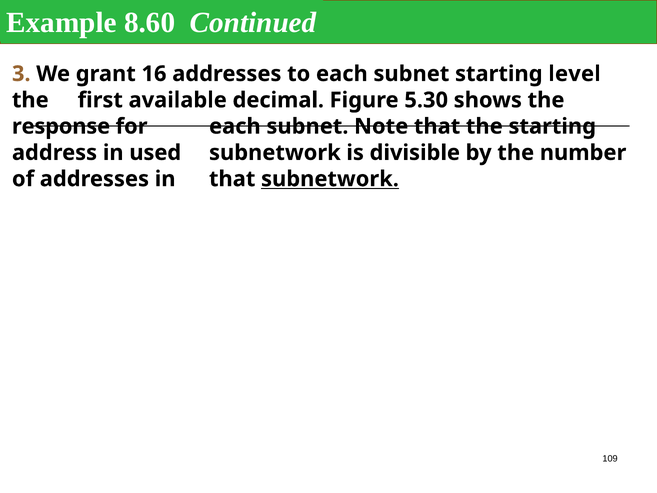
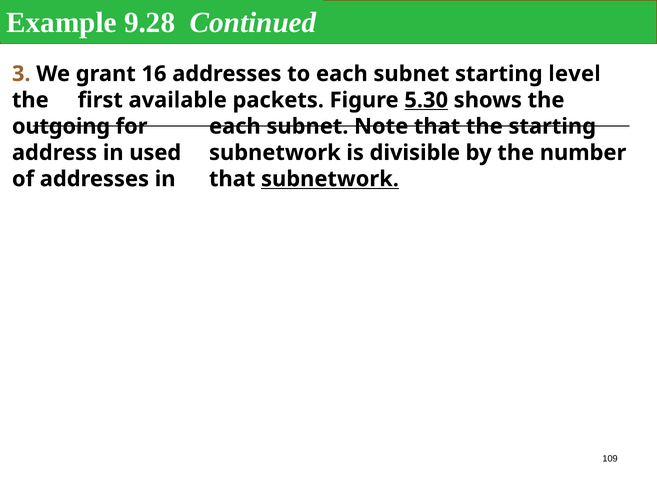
8.60: 8.60 -> 9.28 (150, 23)
decimal: decimal -> packets (278, 100)
5.30 underline: none -> present (426, 100)
response: response -> outgoing (61, 126)
